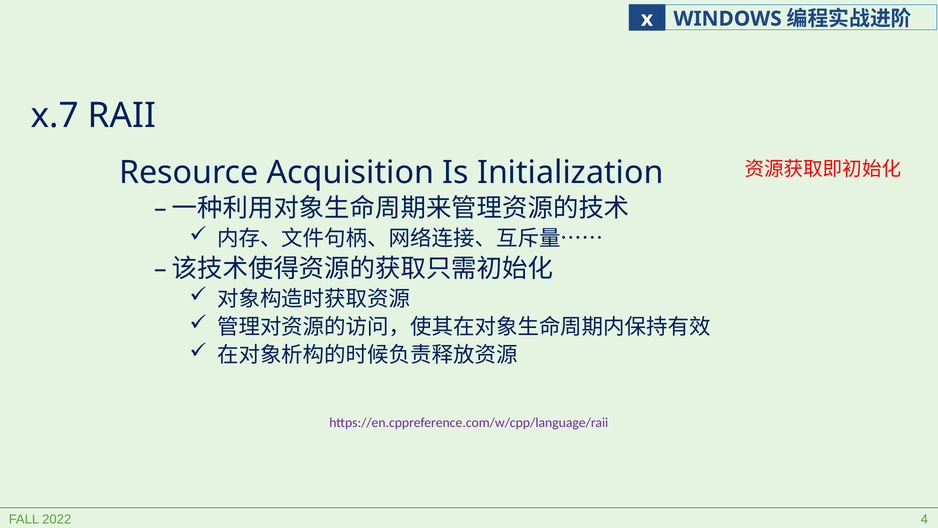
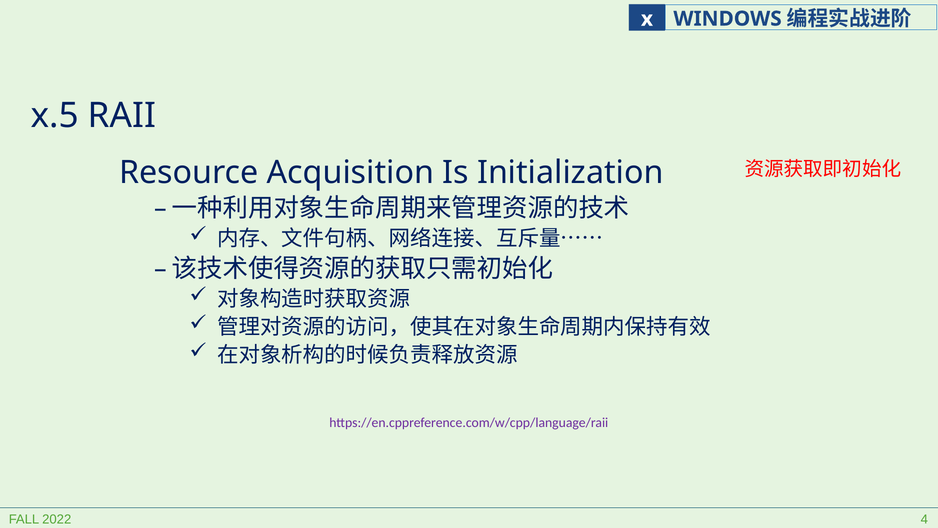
x.7: x.7 -> x.5 (55, 116)
